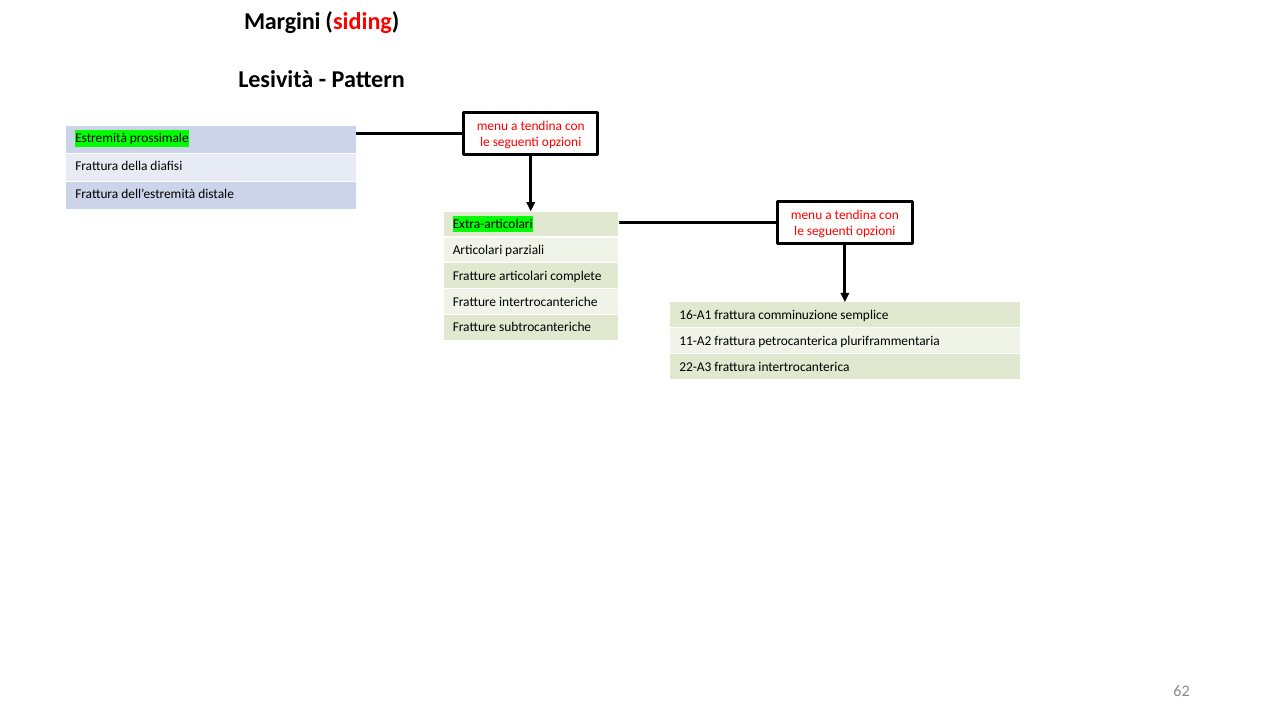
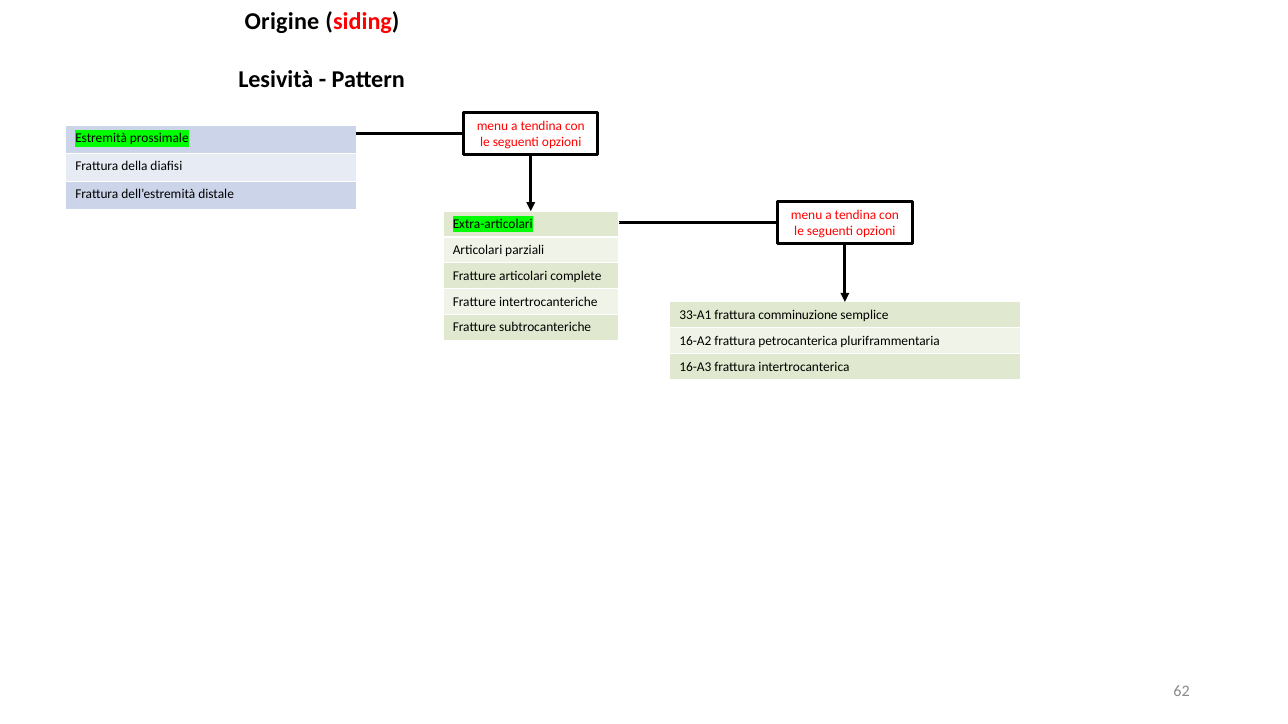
Margini: Margini -> Origine (282, 22)
16-A1: 16-A1 -> 33-A1 (695, 315)
11-A2: 11-A2 -> 16-A2 (695, 341)
22-A3: 22-A3 -> 16-A3 (695, 367)
